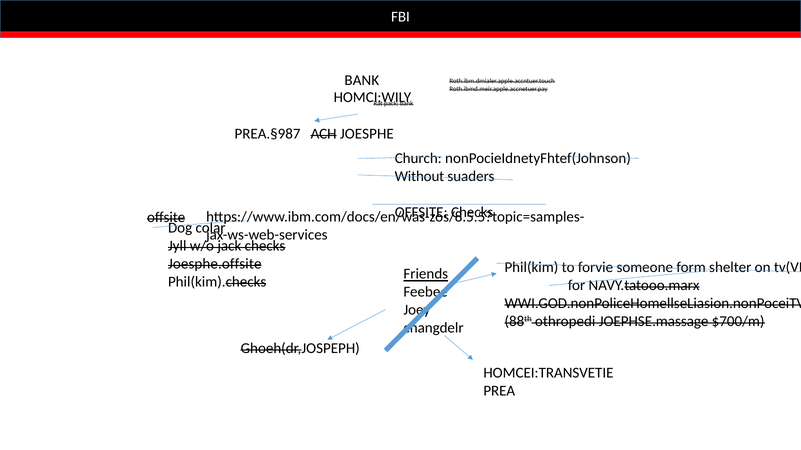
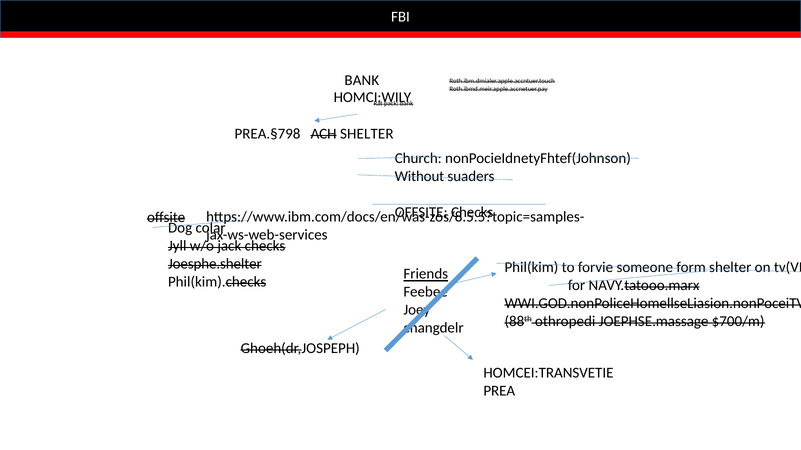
PREA.§987: PREA.§987 -> PREA.§798 (268, 134)
ACH JOESPHE: JOESPHE -> SHELTER (367, 134)
Joesphe.offsite: Joesphe.offsite -> Joesphe.shelter (215, 264)
